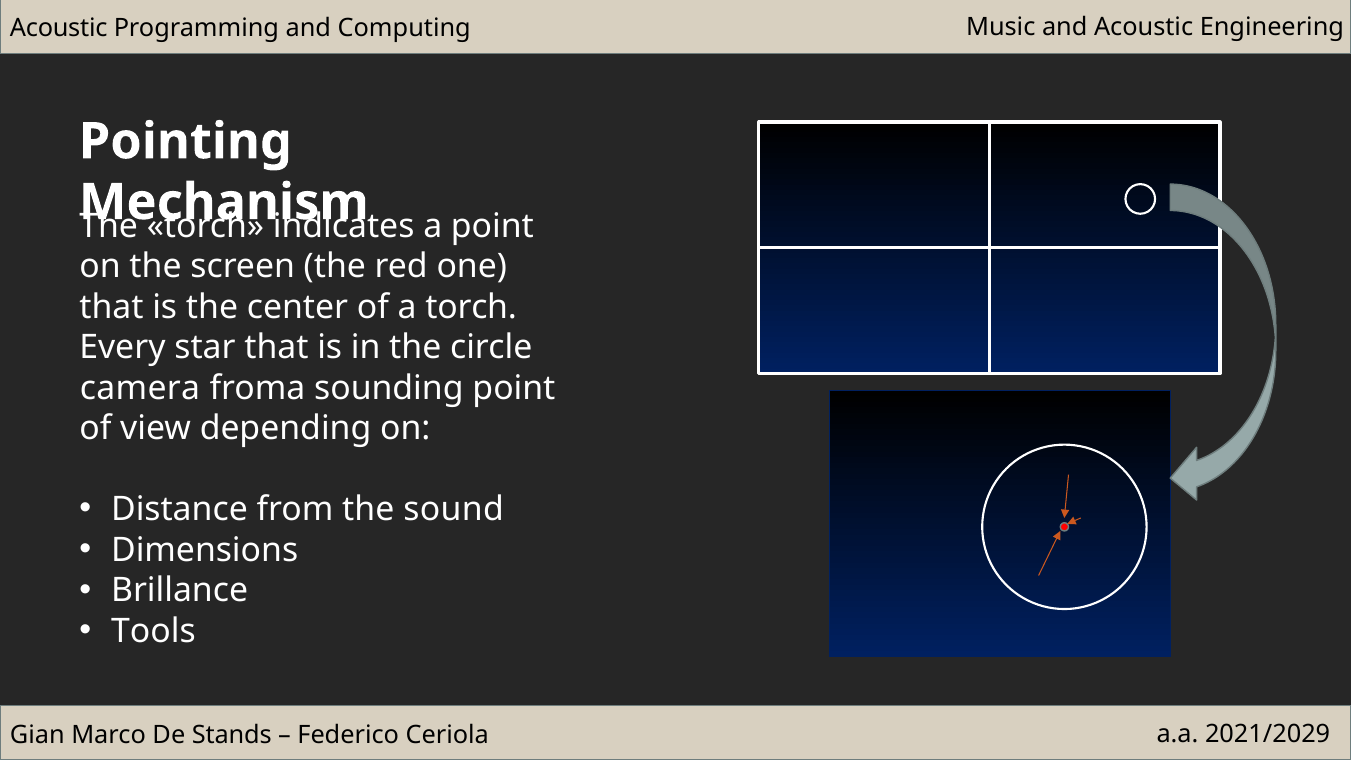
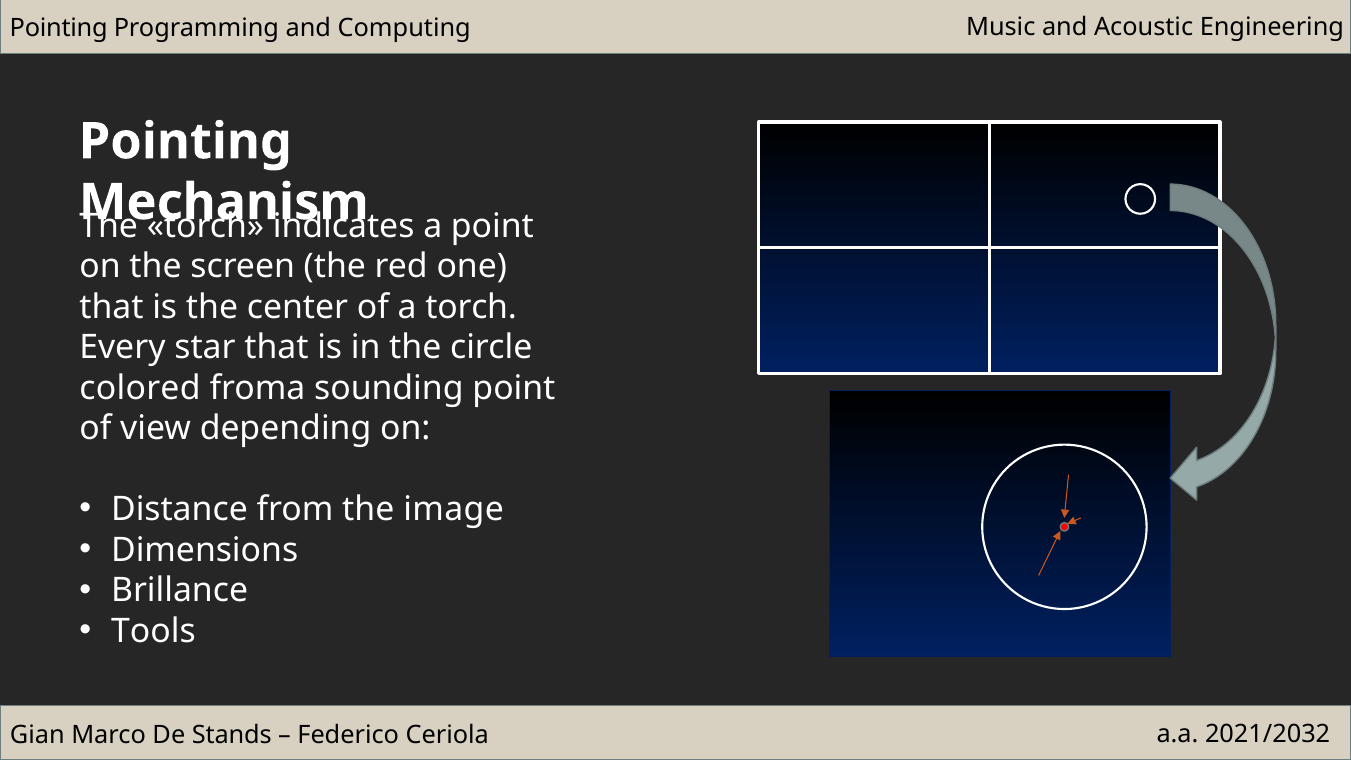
Acoustic: Acoustic -> Pointing (59, 28)
camera: camera -> colored (140, 388)
sound: sound -> image (454, 510)
2021/2029: 2021/2029 -> 2021/2032 (1268, 734)
